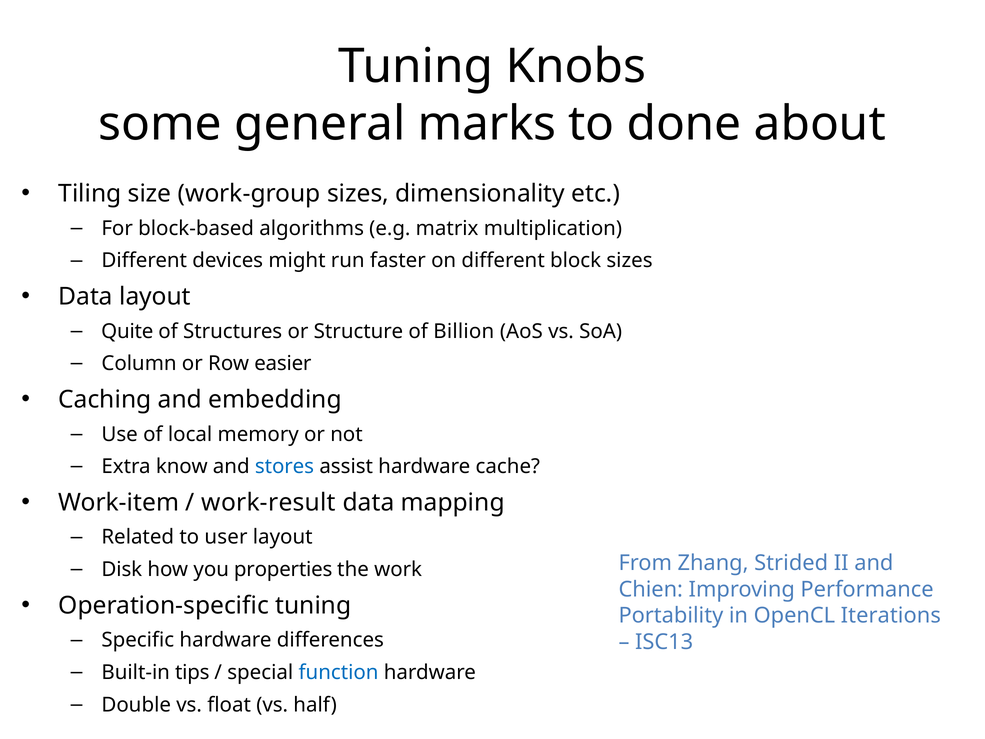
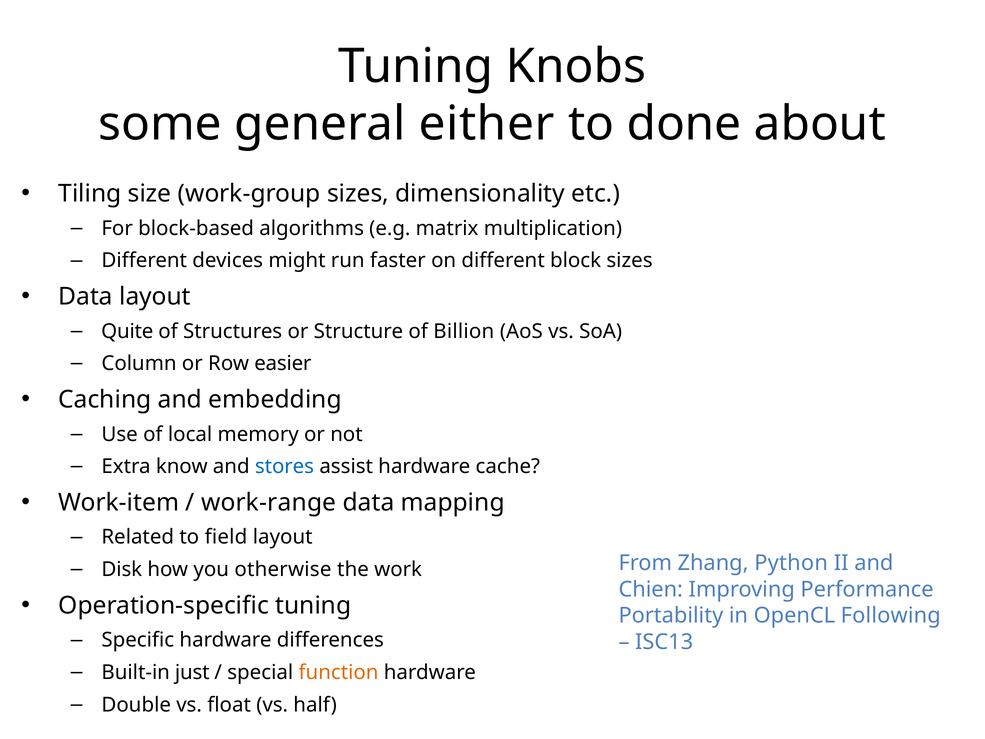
marks: marks -> either (487, 124)
work-result: work-result -> work-range (269, 503)
user: user -> field (226, 537)
Strided: Strided -> Python (791, 563)
properties: properties -> otherwise (283, 569)
Iterations: Iterations -> Following (891, 616)
tips: tips -> just (192, 672)
function colour: blue -> orange (339, 672)
